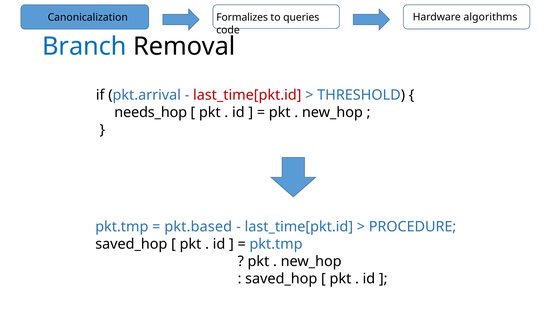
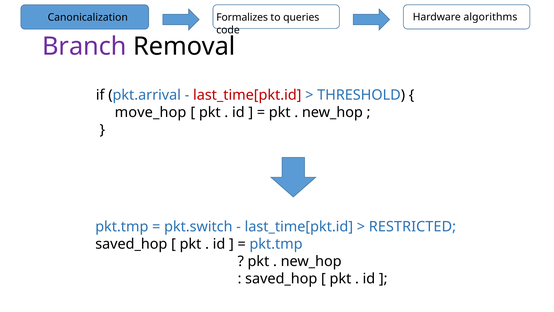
Branch colour: blue -> purple (84, 47)
needs_hop: needs_hop -> move_hop (151, 112)
pkt.based: pkt.based -> pkt.switch (198, 226)
PROCEDURE: PROCEDURE -> RESTRICTED (412, 226)
